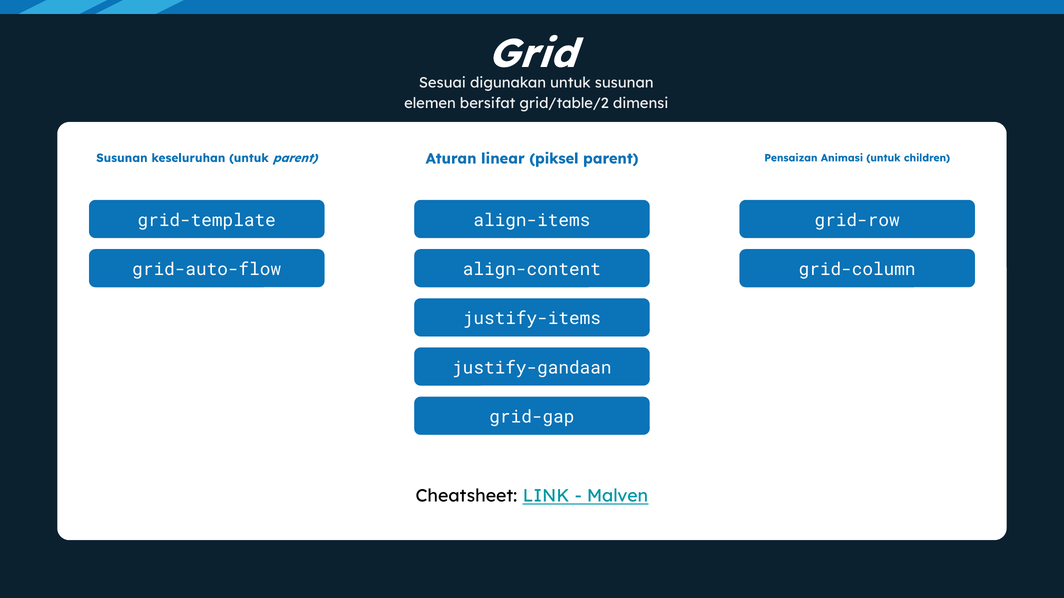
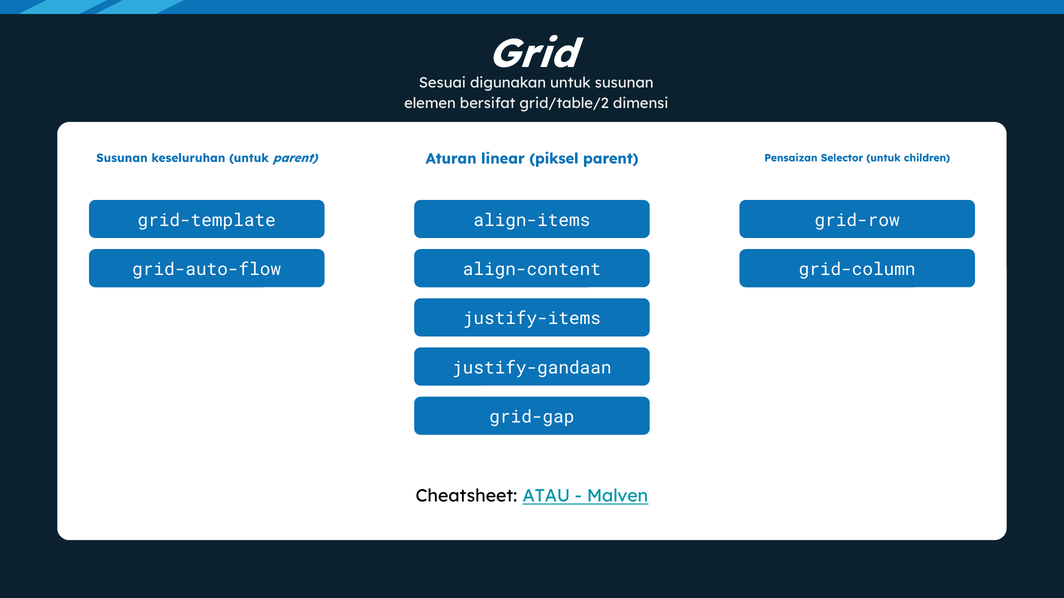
Animasi: Animasi -> Selector (842, 158)
LINK: LINK -> ATAU (546, 496)
